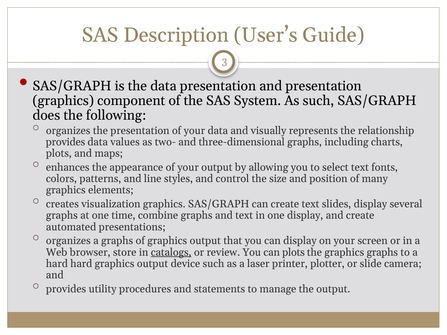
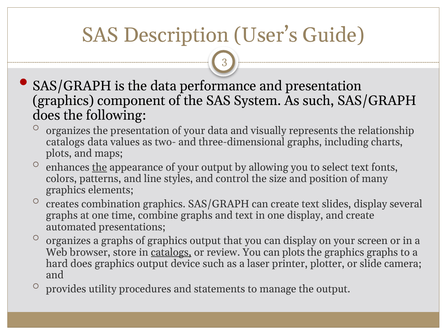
data presentation: presentation -> performance (218, 86)
provides: provides -> catalogs (65, 142)
the underline: none -> present (100, 167)
visualization: visualization -> combination (111, 204)
hard hard: hard -> does (81, 264)
